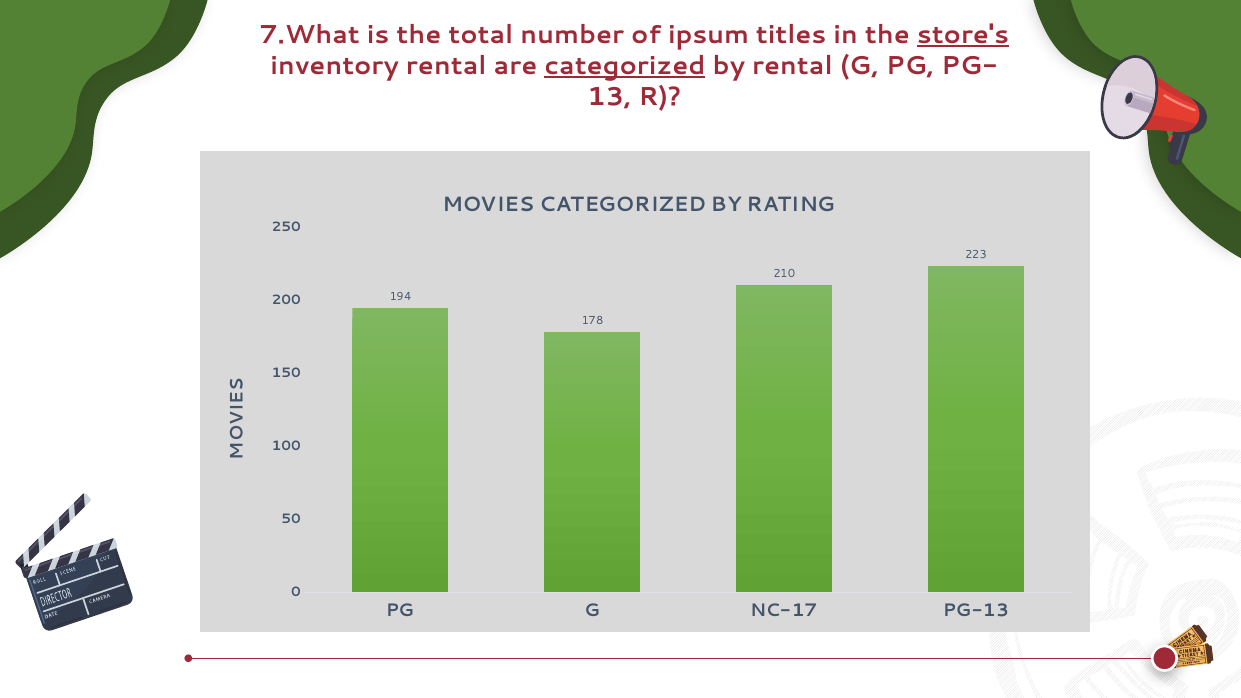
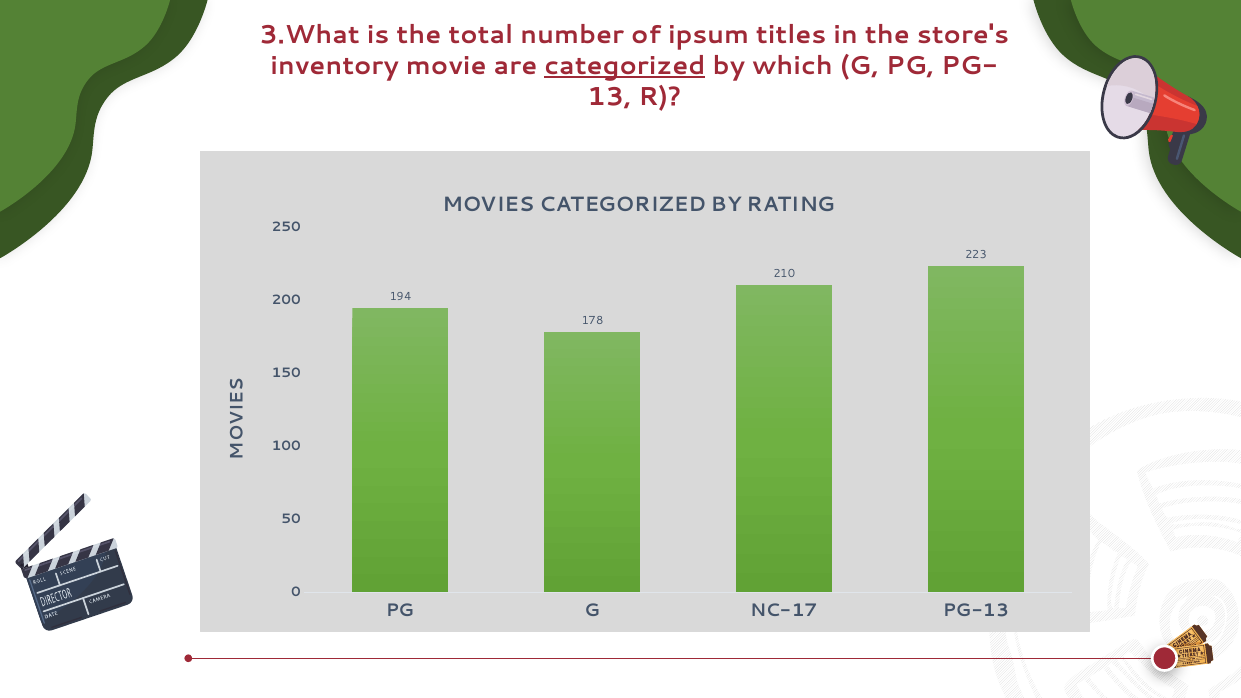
7.What: 7.What -> 3.What (310, 35)
store's underline: present -> none (963, 35)
inventory rental: rental -> movie (446, 66)
by rental: rental -> which (792, 66)
